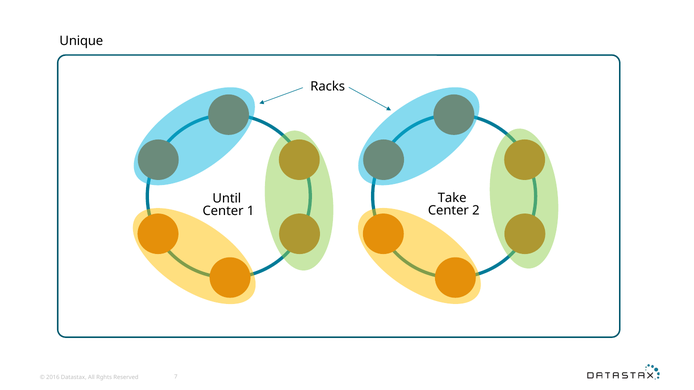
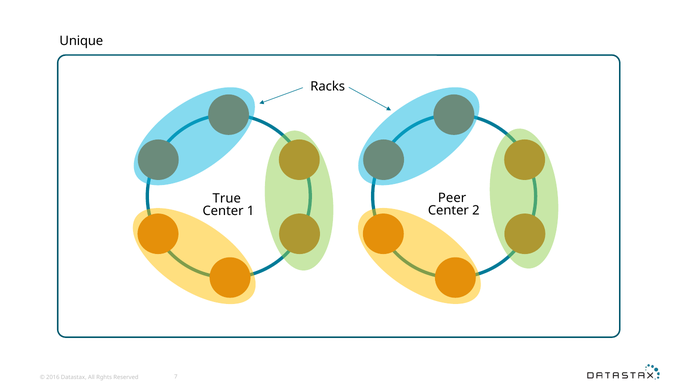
Take: Take -> Peer (452, 198)
Until: Until -> True (227, 199)
